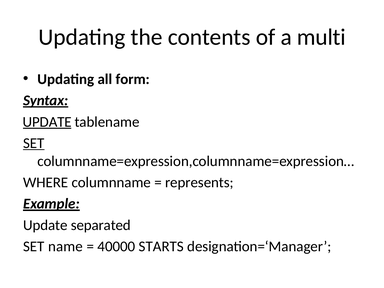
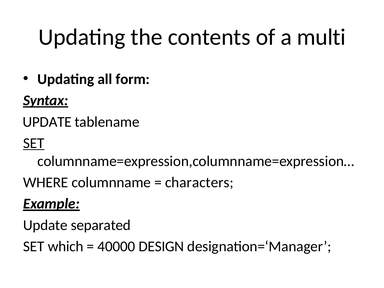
UPDATE underline: present -> none (47, 122)
represents: represents -> characters (199, 182)
name: name -> which (66, 246)
STARTS: STARTS -> DESIGN (161, 246)
